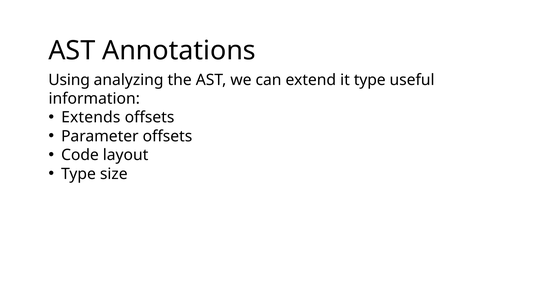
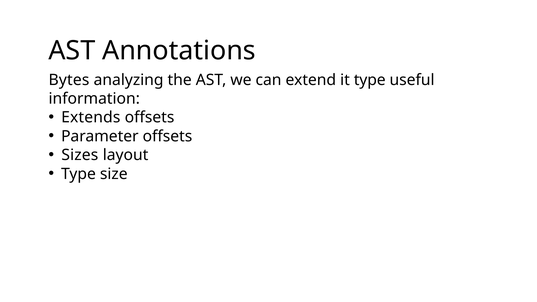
Using: Using -> Bytes (69, 80)
Code: Code -> Sizes (80, 155)
